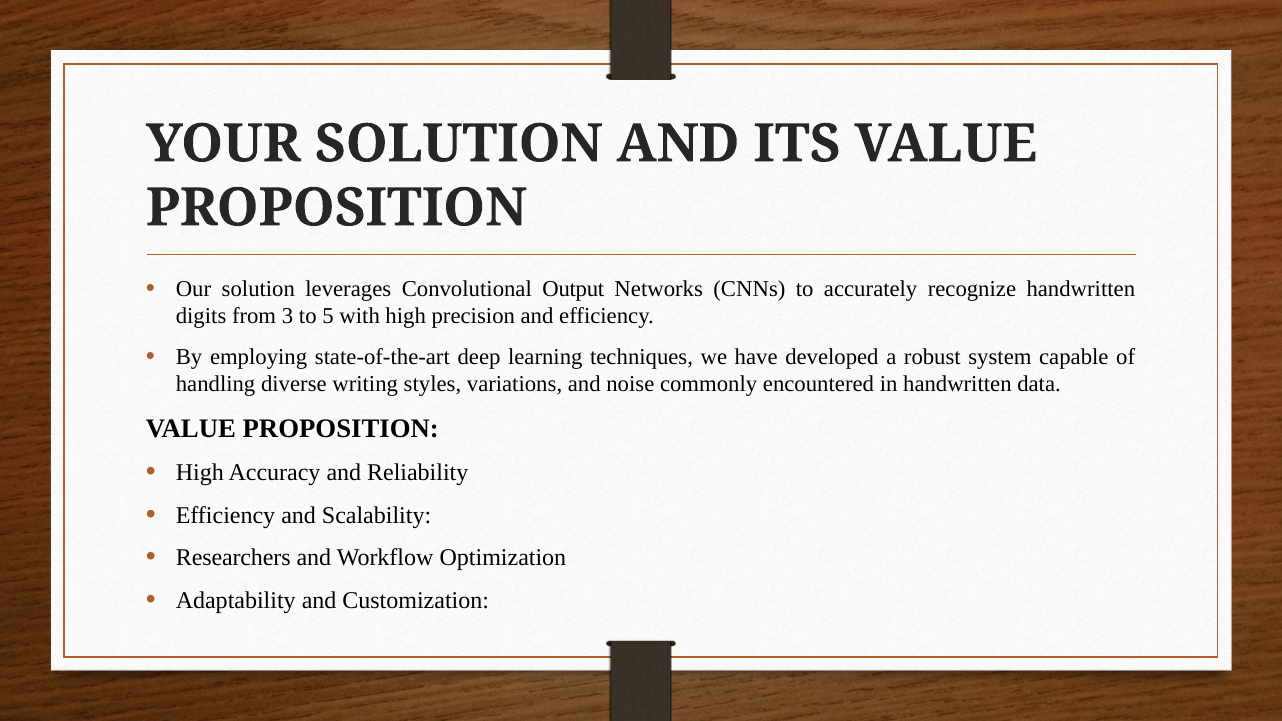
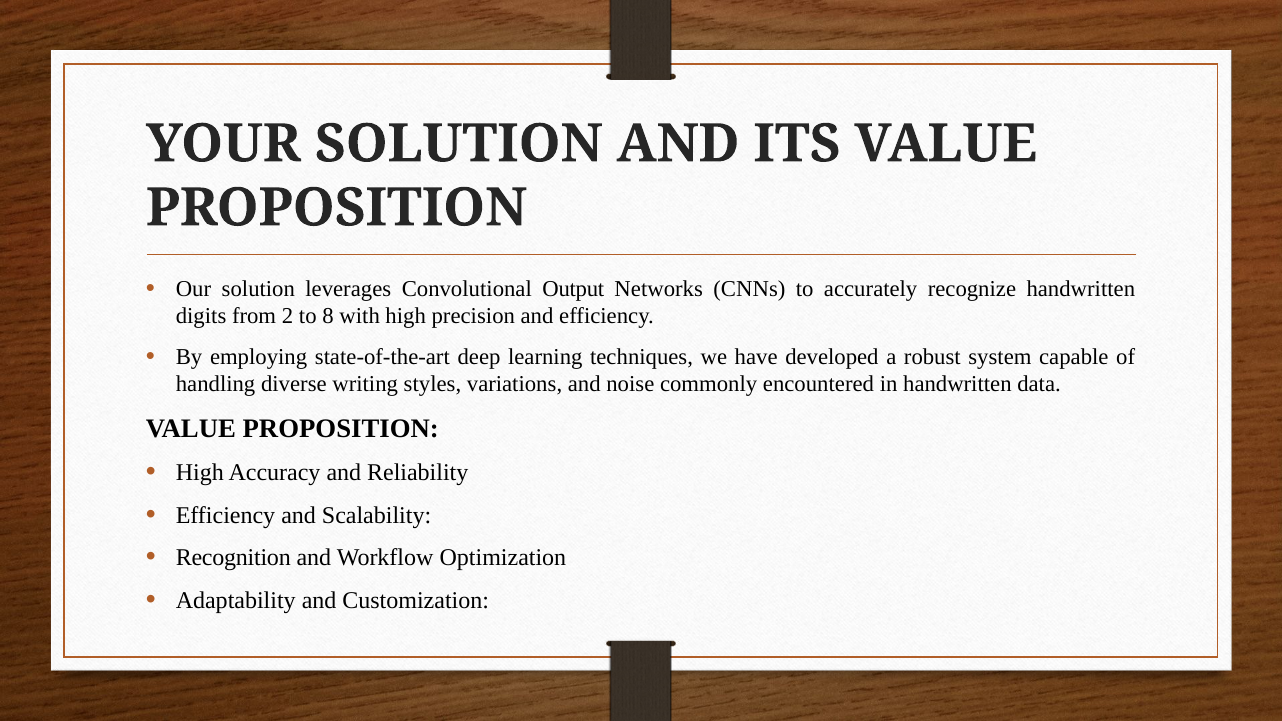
3: 3 -> 2 (288, 316)
5: 5 -> 8 (328, 316)
Researchers: Researchers -> Recognition (233, 558)
